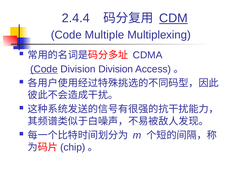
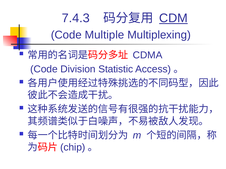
2.4.4: 2.4.4 -> 7.4.3 (76, 18)
Code underline: present -> none (44, 69)
Division Division: Division -> Statistic (116, 69)
